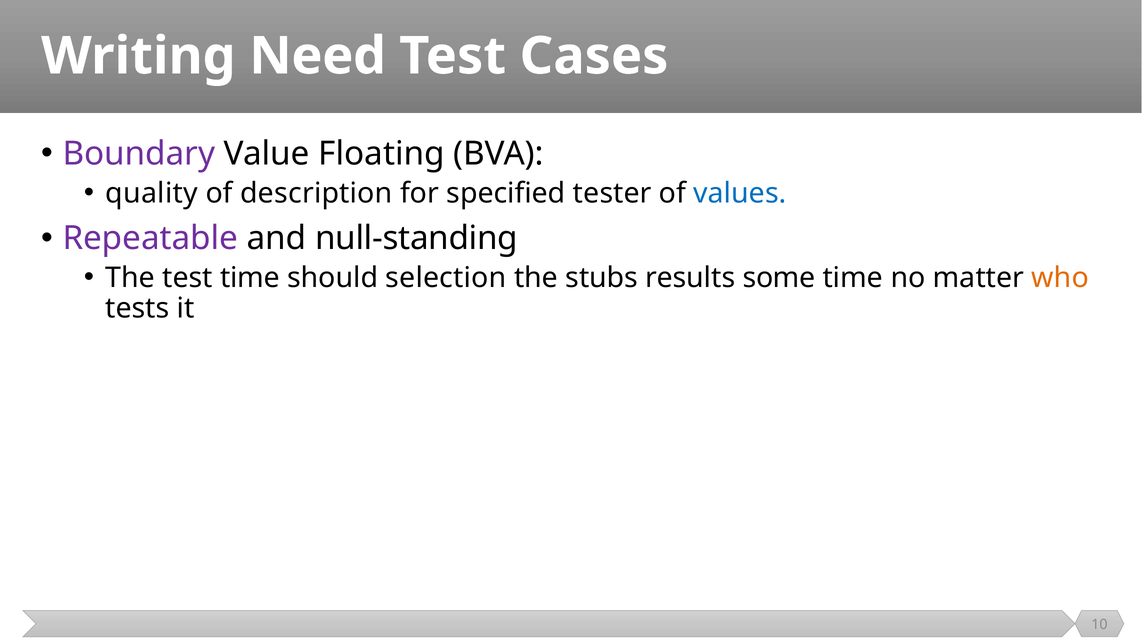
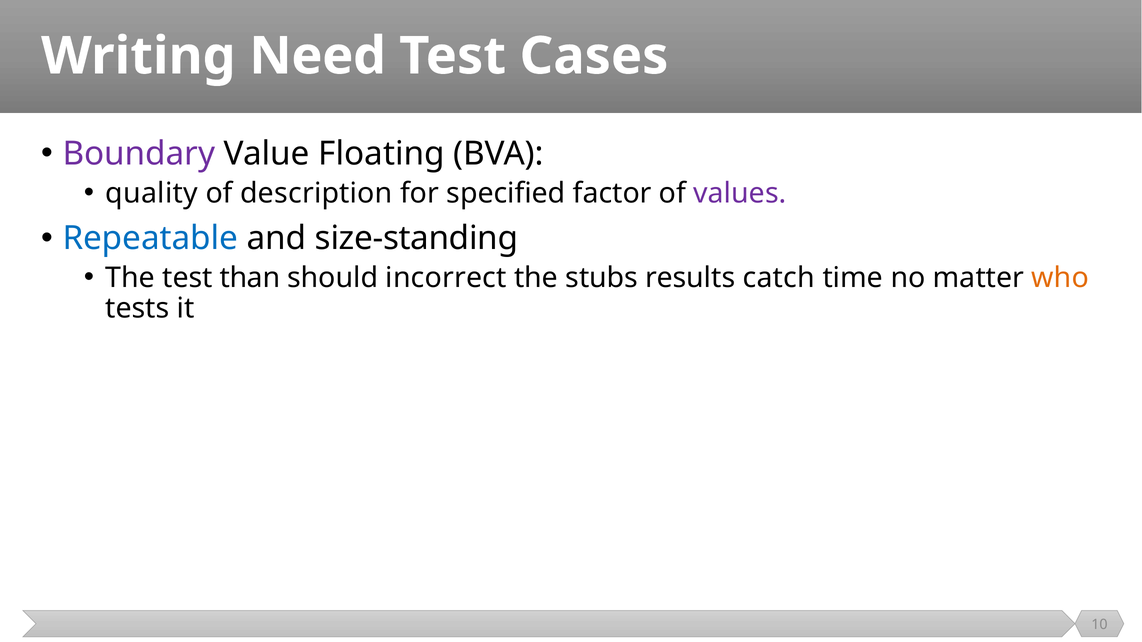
tester: tester -> factor (612, 193)
values colour: blue -> purple (740, 193)
Repeatable colour: purple -> blue (150, 239)
null-standing: null-standing -> size-standing (417, 239)
test time: time -> than (250, 278)
selection: selection -> incorrect (446, 278)
some: some -> catch (779, 278)
